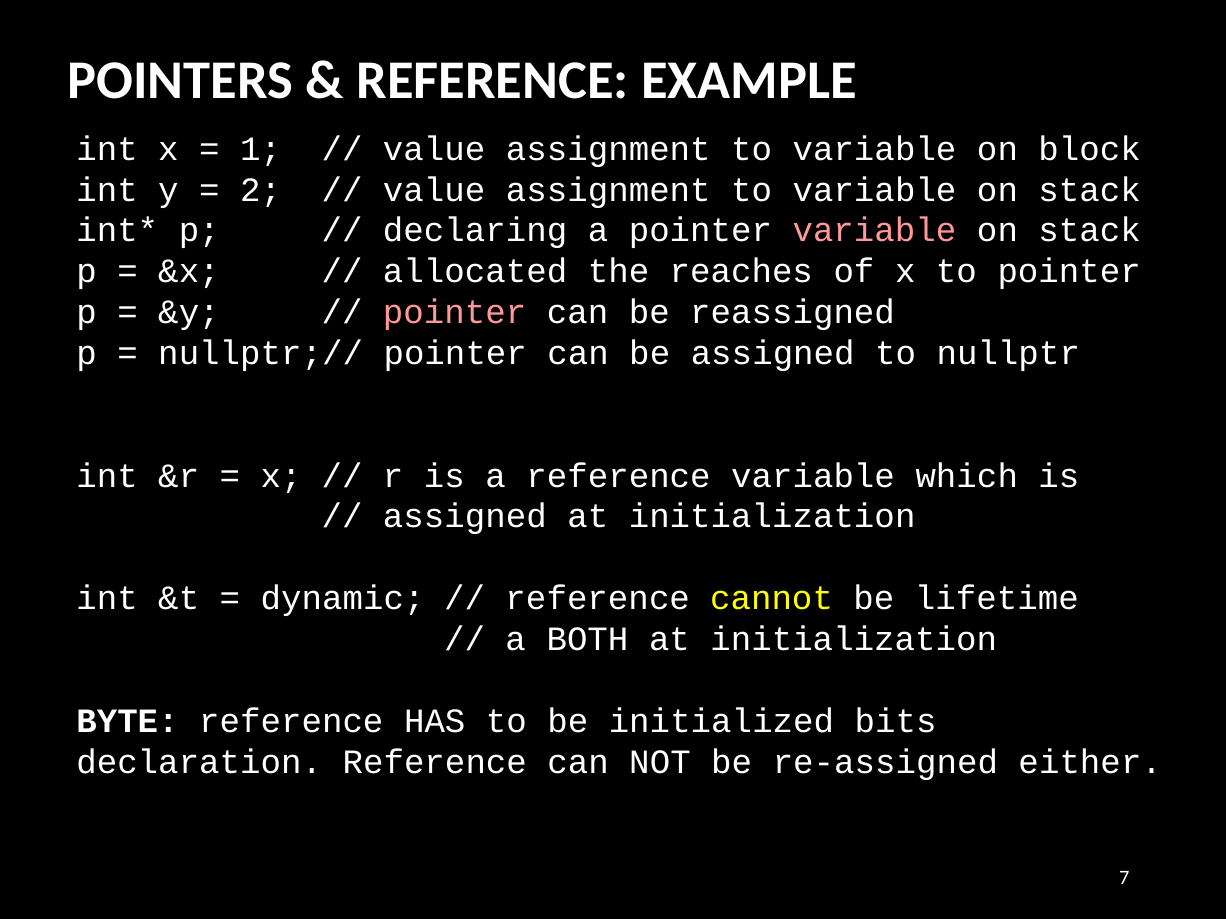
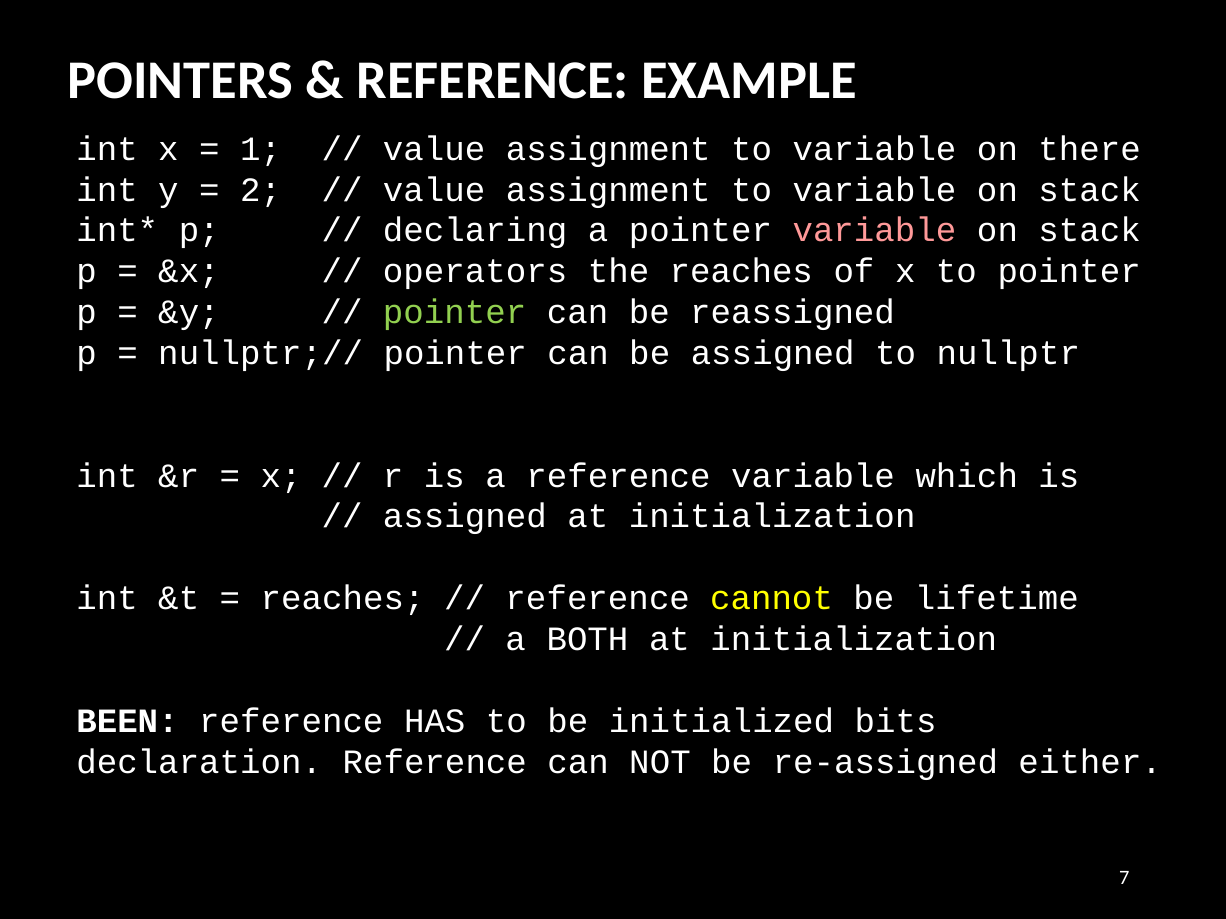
block: block -> there (1090, 149)
allocated: allocated -> operators (475, 272)
pointer colour: pink -> light green (455, 313)
dynamic: dynamic -> reaches (343, 599)
BYTE: BYTE -> BEEN (127, 721)
